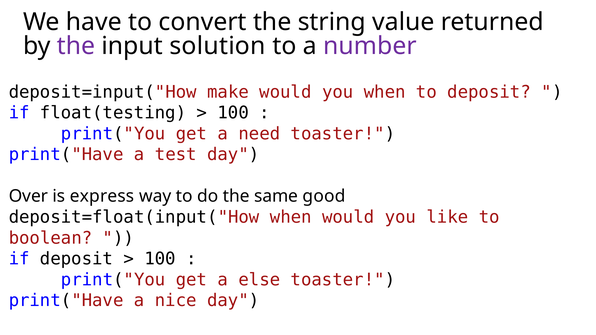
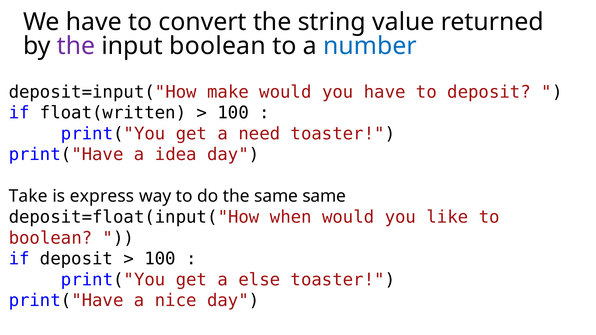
input solution: solution -> boolean (218, 46)
number colour: purple -> blue (370, 46)
you when: when -> have (385, 92)
float(testing: float(testing -> float(written (113, 113)
test: test -> idea (176, 155)
Over: Over -> Take (28, 196)
same good: good -> same (324, 196)
